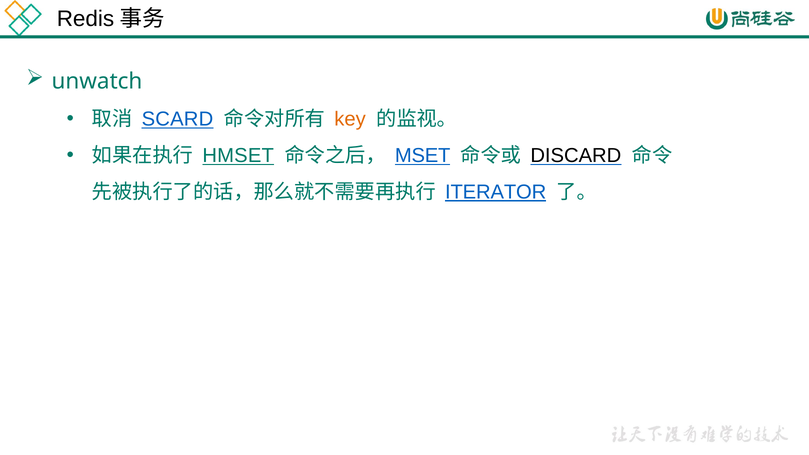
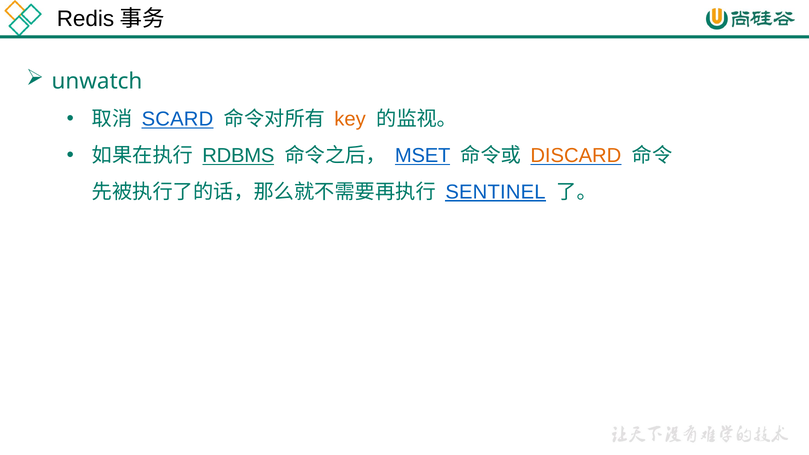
HMSET: HMSET -> RDBMS (238, 155)
DISCARD colour: black -> orange (576, 155)
ITERATOR: ITERATOR -> SENTINEL (495, 192)
